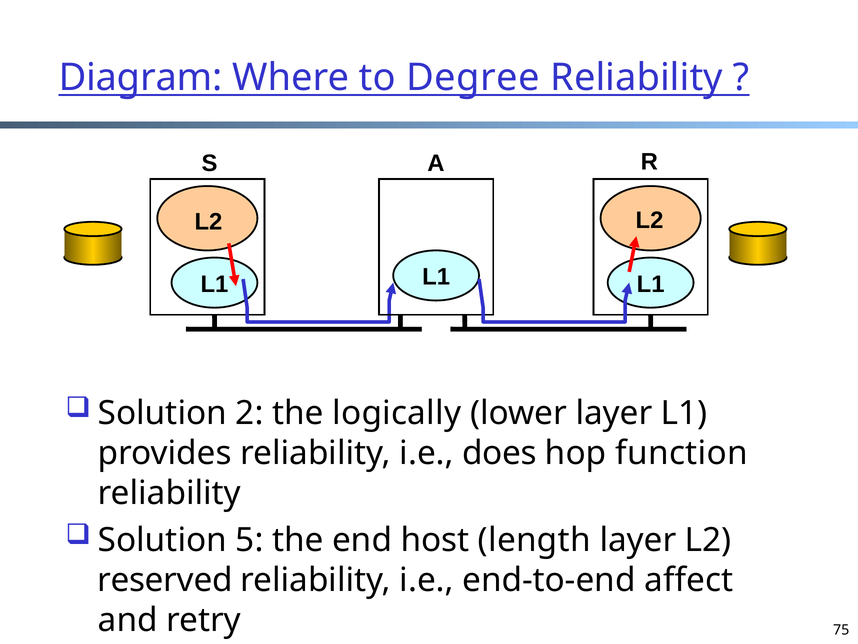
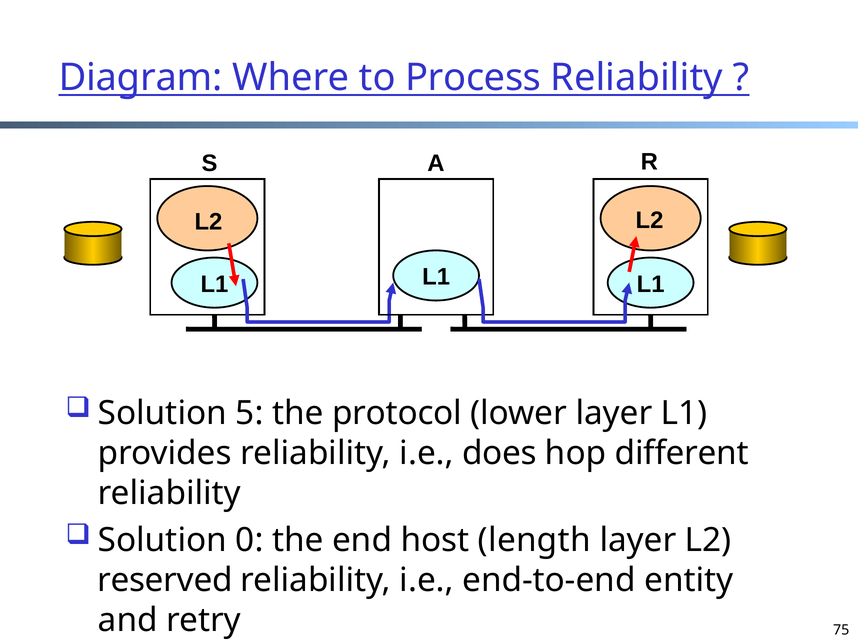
Degree: Degree -> Process (473, 78)
2: 2 -> 5 (249, 413)
logically: logically -> protocol (397, 413)
function: function -> different (682, 453)
5: 5 -> 0 (249, 540)
affect: affect -> entity (689, 580)
